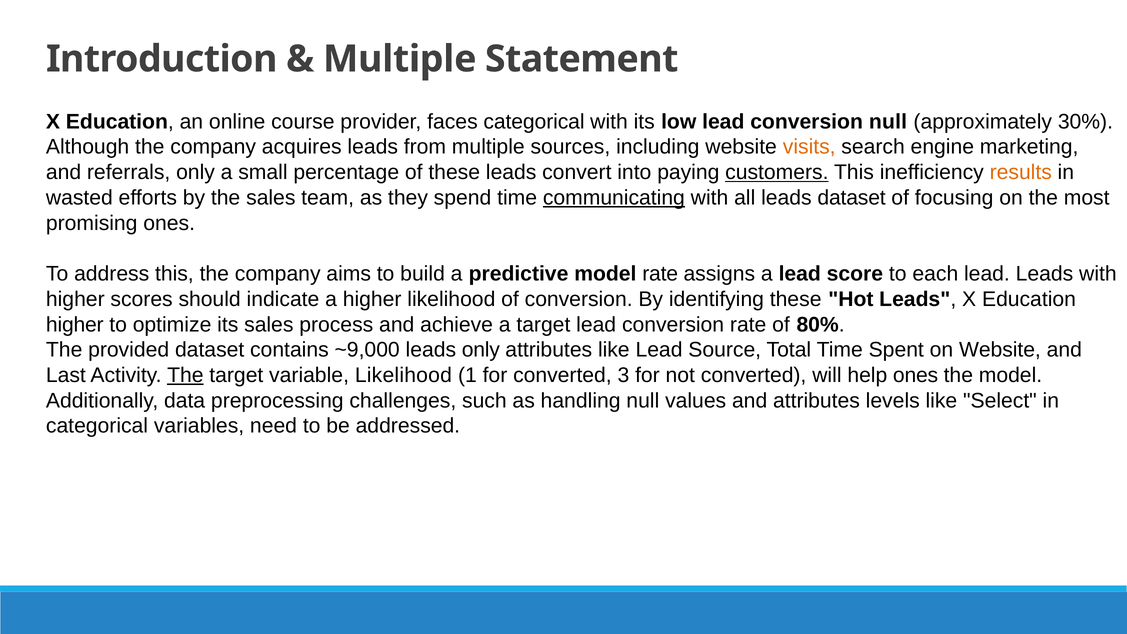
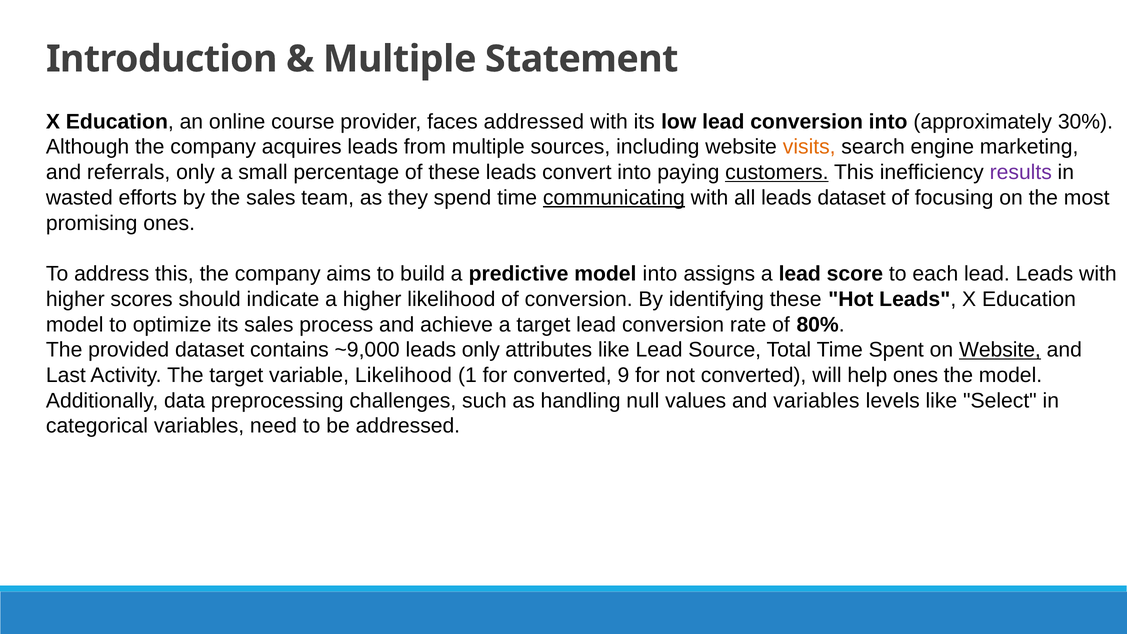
faces categorical: categorical -> addressed (534, 122)
conversion null: null -> into (888, 122)
results colour: orange -> purple (1021, 172)
model rate: rate -> into (660, 274)
higher: higher -> model (75, 325)
Website underline: none -> present (1000, 350)
The underline: present -> none (185, 375)
3: 3 -> 9 (623, 375)
and attributes: attributes -> variables (816, 401)
